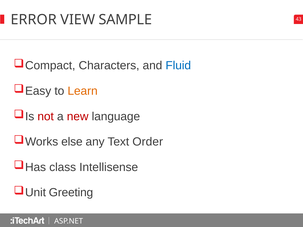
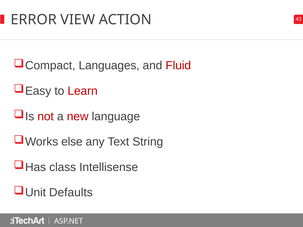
SAMPLE: SAMPLE -> ACTION (125, 20)
Characters: Characters -> Languages (109, 66)
Fluid colour: blue -> red (178, 66)
Learn colour: orange -> red (83, 91)
Order: Order -> String (148, 142)
Greeting: Greeting -> Defaults (71, 193)
